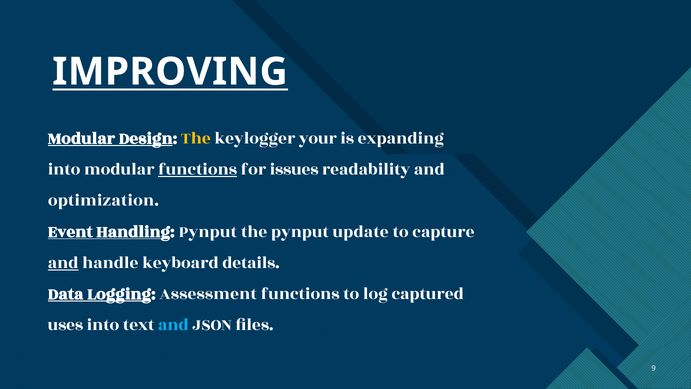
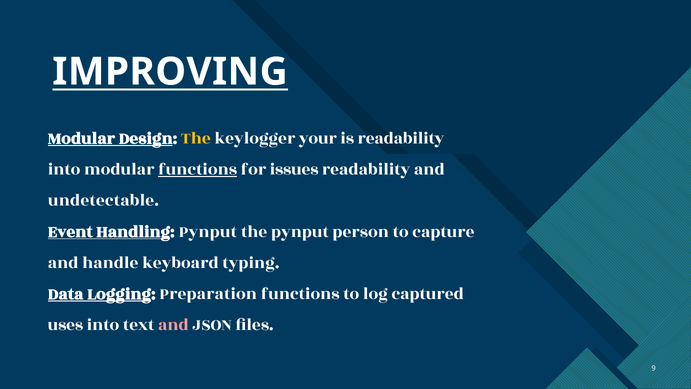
is expanding: expanding -> readability (401, 138)
optimization: optimization -> undetectable (103, 200)
update: update -> person (361, 231)
and underline: present -> none (63, 262)
details: details -> typing (251, 262)
Assessment: Assessment -> Preparation (208, 293)
and colour: light blue -> pink (173, 324)
